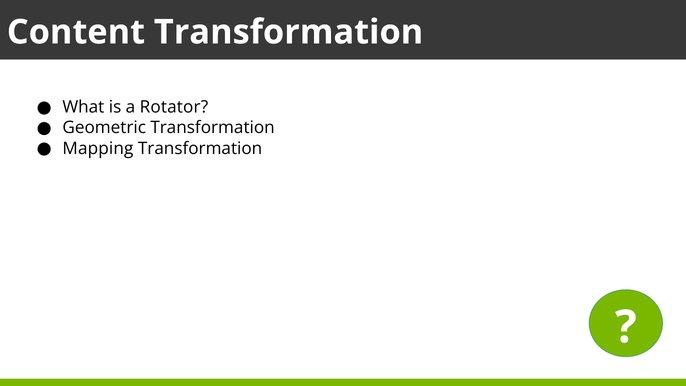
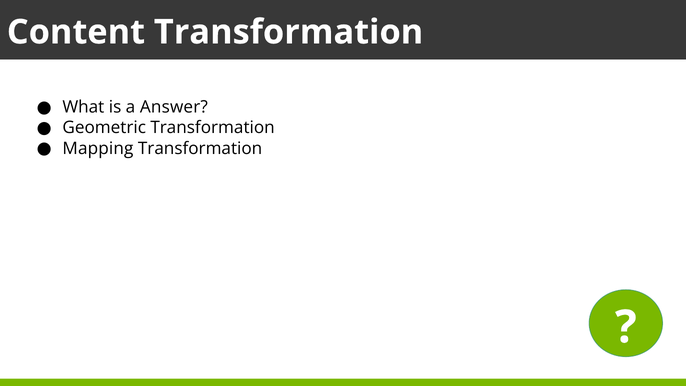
Rotator: Rotator -> Answer (174, 107)
